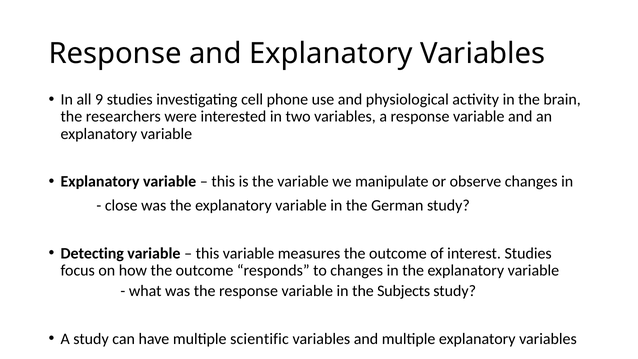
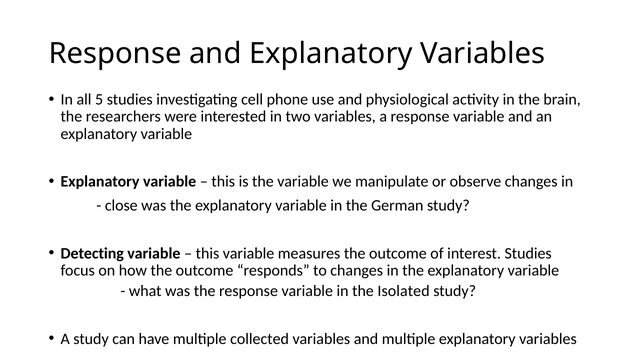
9: 9 -> 5 (99, 99)
Subjects: Subjects -> Isolated (404, 291)
scientific: scientific -> collected (260, 339)
